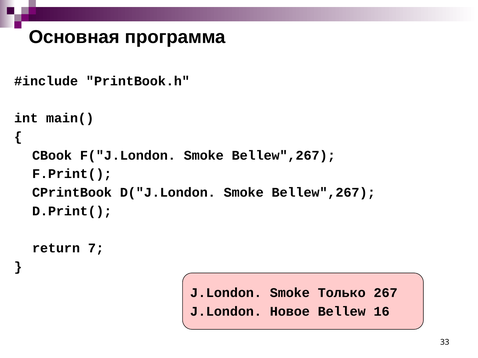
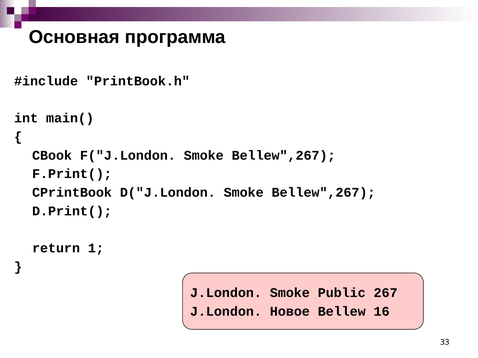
7: 7 -> 1 (96, 249)
Только: Только -> Public (342, 293)
